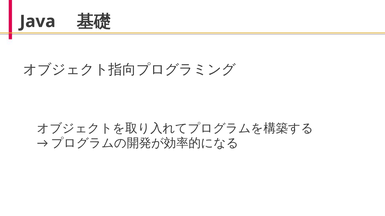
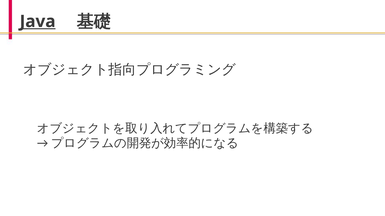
Java underline: none -> present (38, 21)
